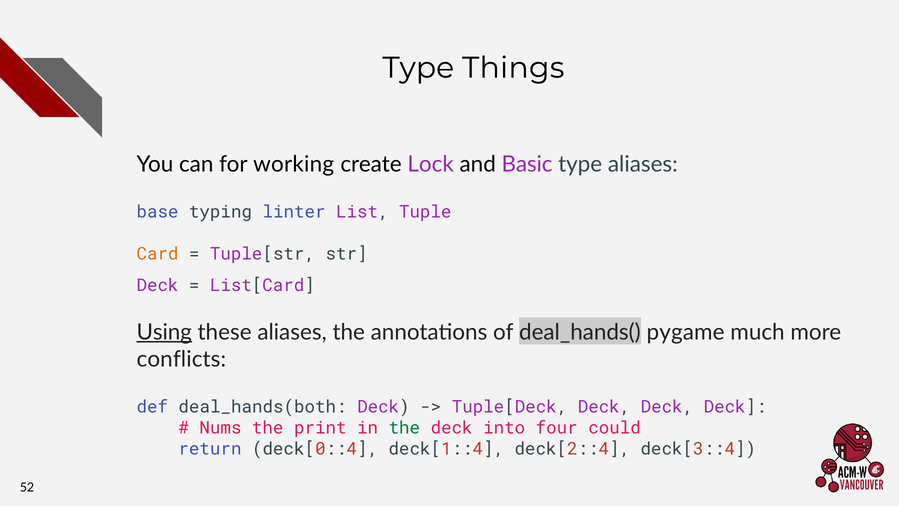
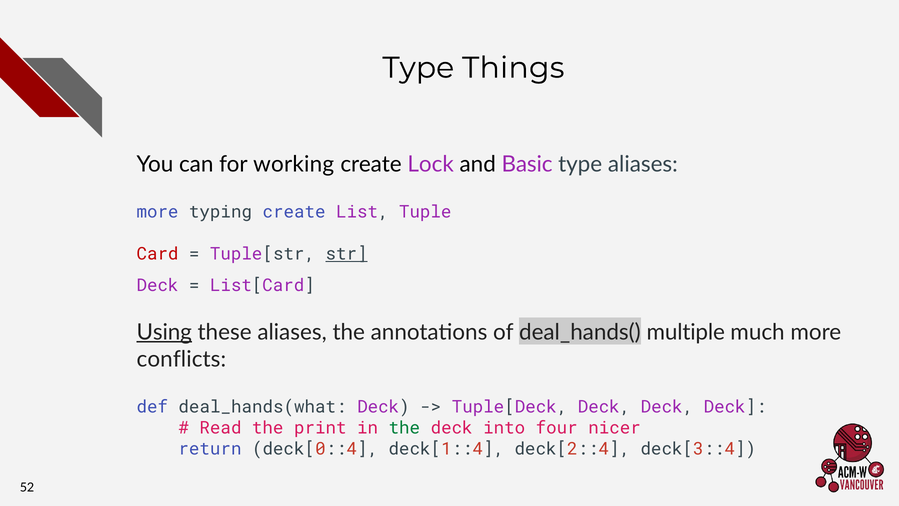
base: base -> more (158, 212)
typing linter: linter -> create (294, 212)
Card colour: orange -> red (158, 254)
str underline: none -> present (347, 254)
pygame: pygame -> multiple (686, 332)
deal_hands(both: deal_hands(both -> deal_hands(what (263, 407)
Nums: Nums -> Read (220, 428)
could: could -> nicer (615, 428)
